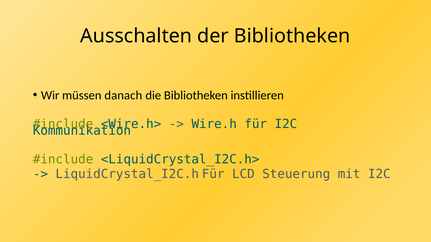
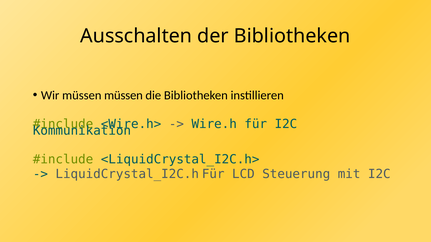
müssen danach: danach -> müssen (123, 95)
